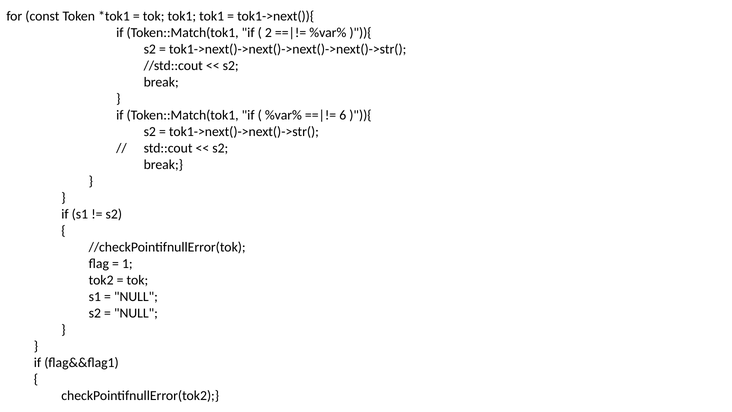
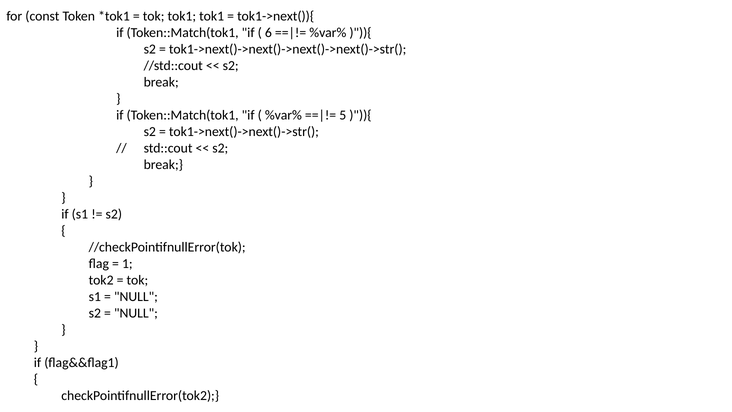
2: 2 -> 6 (268, 33)
6: 6 -> 5 (343, 115)
